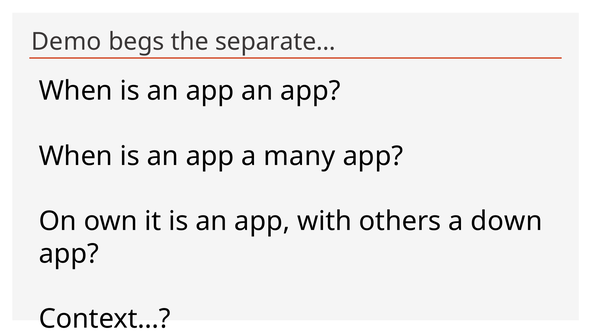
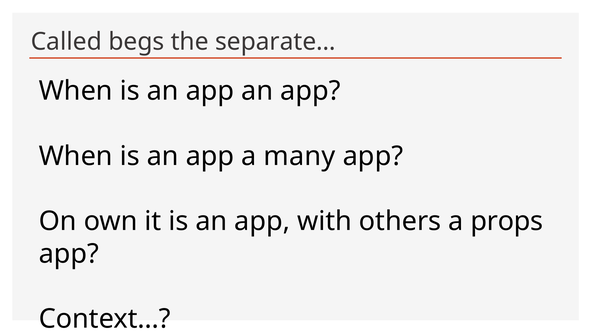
Demo: Demo -> Called (66, 42)
down: down -> props (507, 221)
